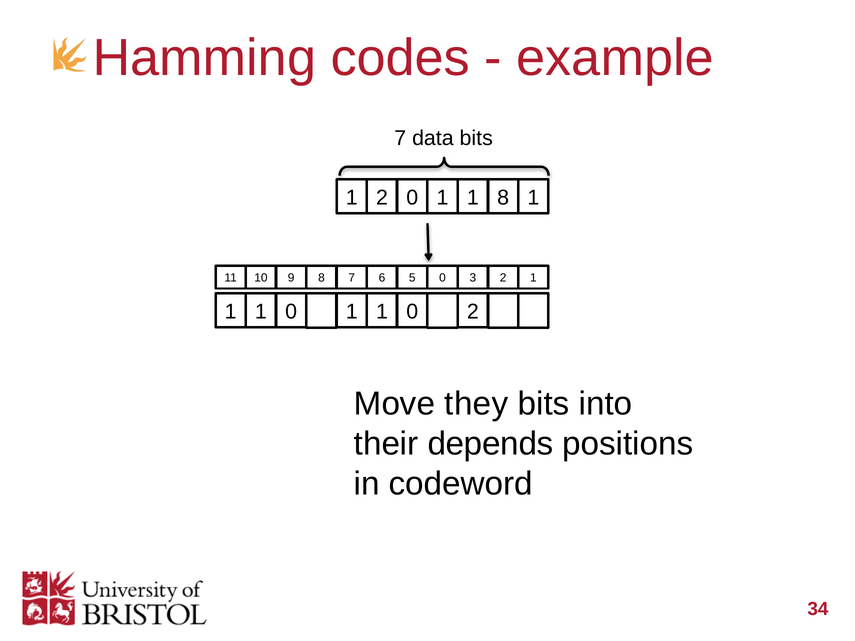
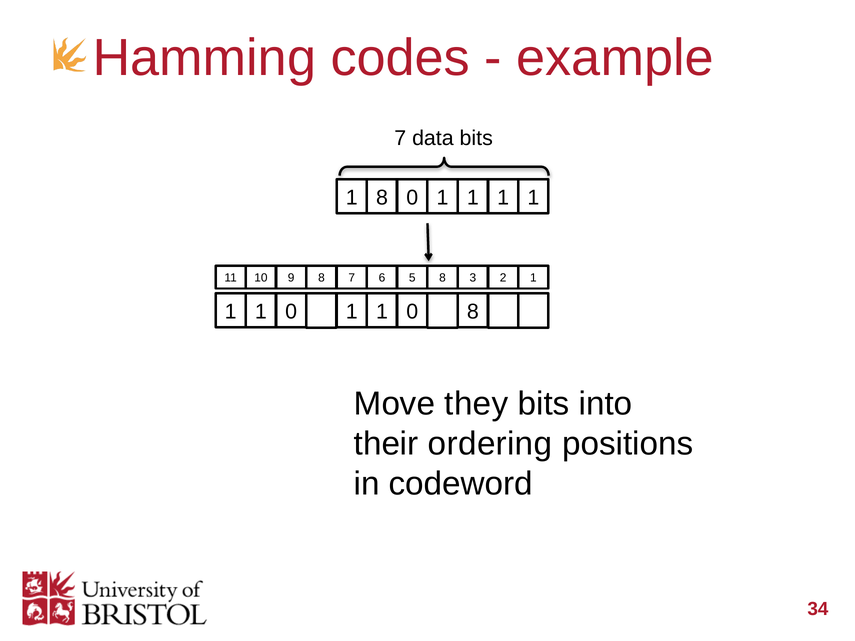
1 2: 2 -> 8 (382, 198)
0 1 1 8: 8 -> 1 (503, 198)
5 0: 0 -> 8 (443, 278)
2: 2 -> 8 (473, 312)
depends: depends -> ordering (490, 444)
